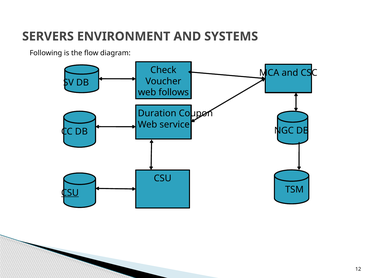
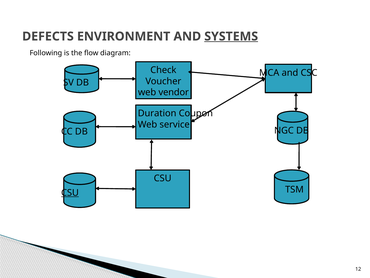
SERVERS: SERVERS -> DEFECTS (48, 36)
SYSTEMS underline: none -> present (231, 36)
follows: follows -> vendor (174, 92)
